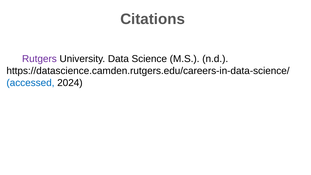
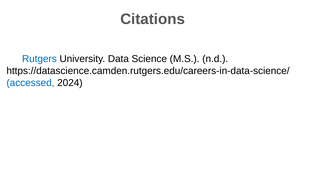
Rutgers colour: purple -> blue (39, 59)
